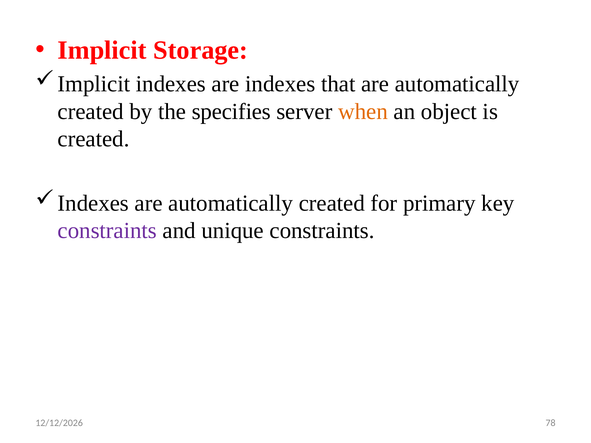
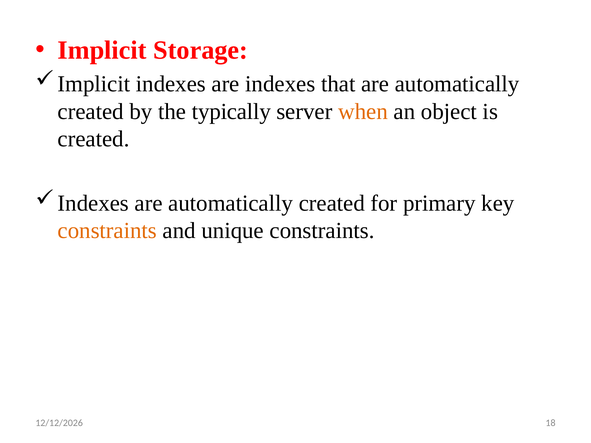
specifies: specifies -> typically (231, 112)
constraints colour: purple -> orange (107, 231)
78: 78 -> 18 (551, 423)
